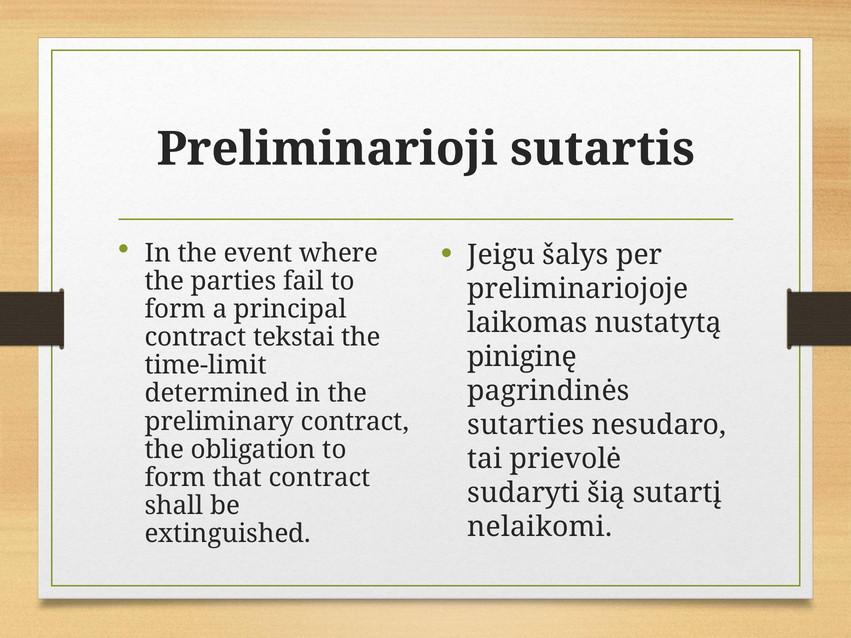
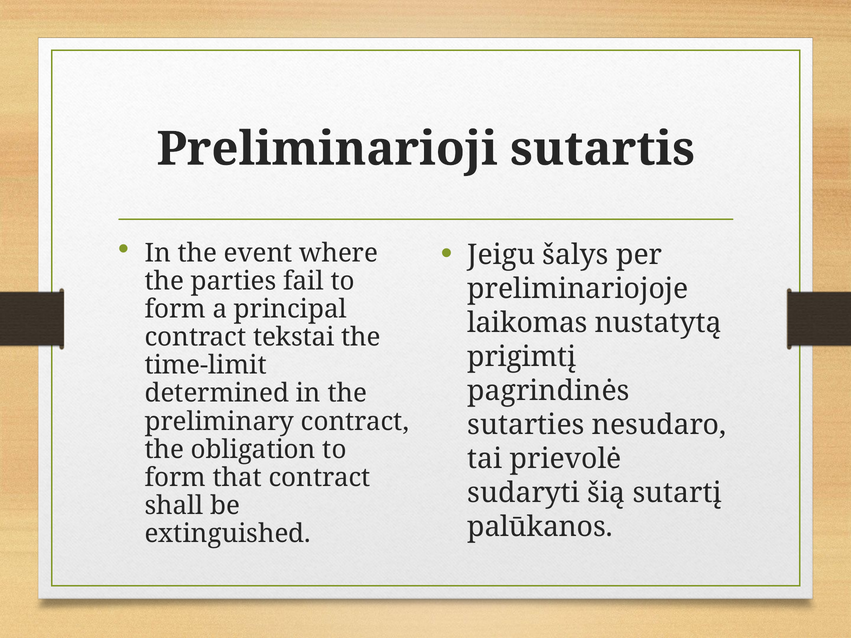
piniginę: piniginę -> prigimtį (522, 357)
nelaikomi: nelaikomi -> palūkanos (540, 527)
